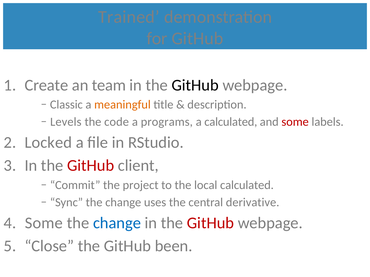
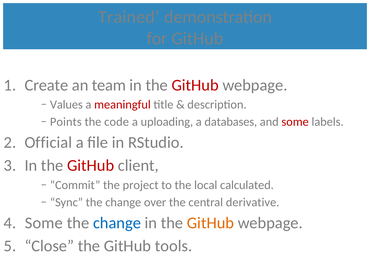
GitHub colour: black -> red (195, 85)
Classic: Classic -> Values (66, 105)
meaningful colour: orange -> red (122, 105)
Levels: Levels -> Points (66, 122)
programs: programs -> uploading (167, 122)
a calculated: calculated -> databases (231, 122)
Locked: Locked -> Official (48, 143)
uses: uses -> over (155, 203)
GitHub colour: red -> orange (210, 223)
been: been -> tools (174, 246)
